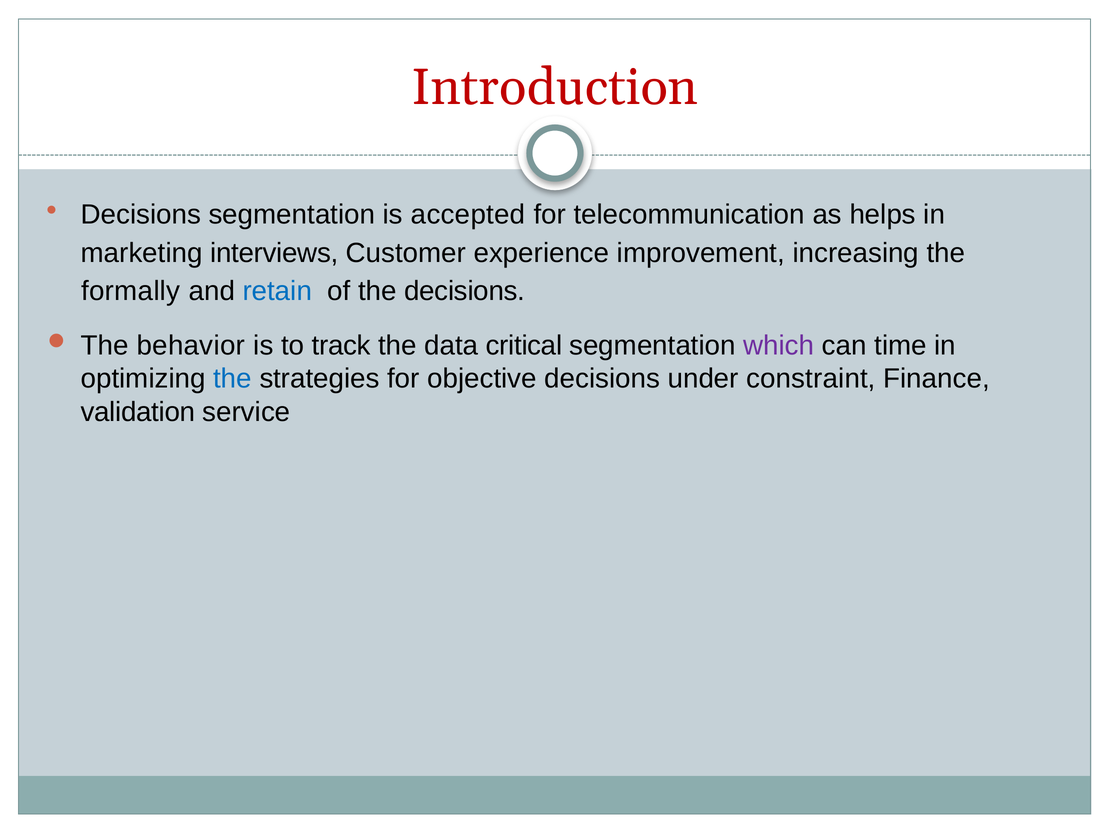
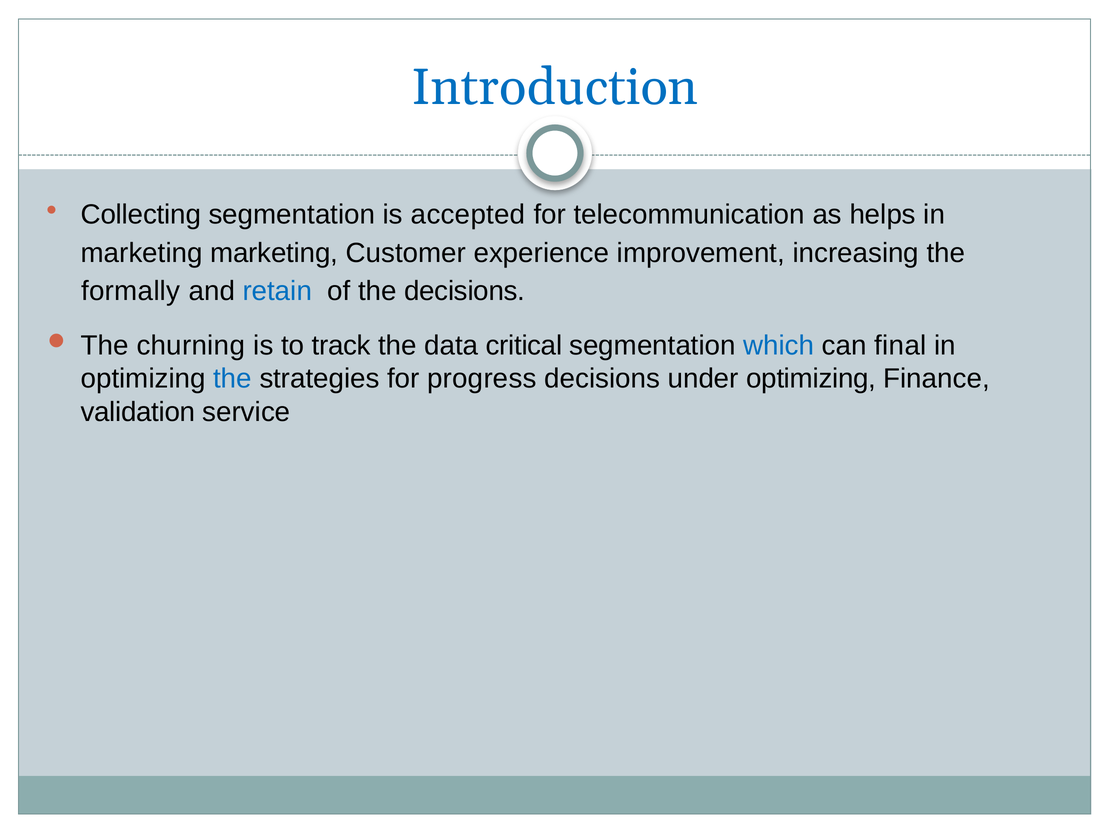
Introduction colour: red -> blue (555, 87)
Decisions: Decisions -> Collecting (141, 214)
marketing interviews: interviews -> marketing (274, 253)
behavior: behavior -> churning (191, 345)
which colour: purple -> blue (779, 345)
time: time -> final (900, 345)
objective: objective -> progress (482, 379)
under constraint: constraint -> optimizing (811, 379)
